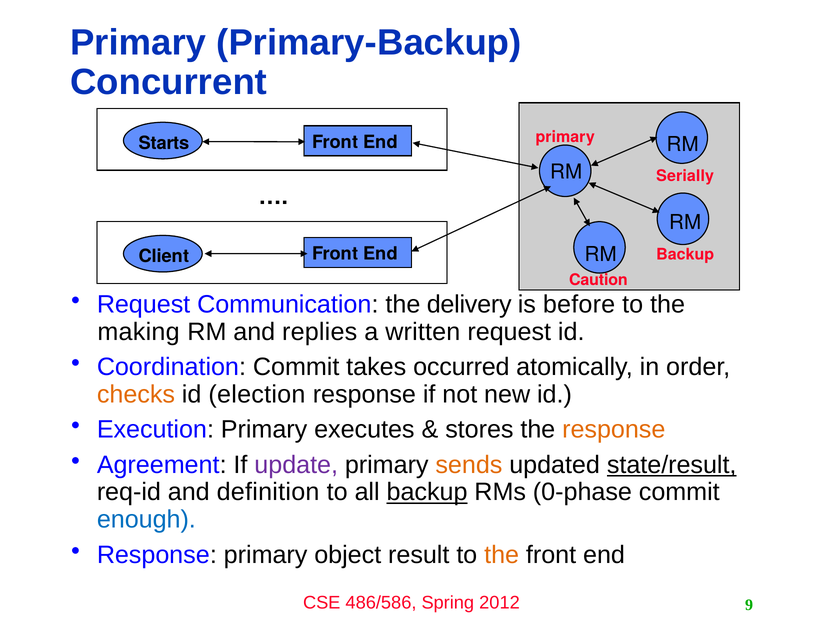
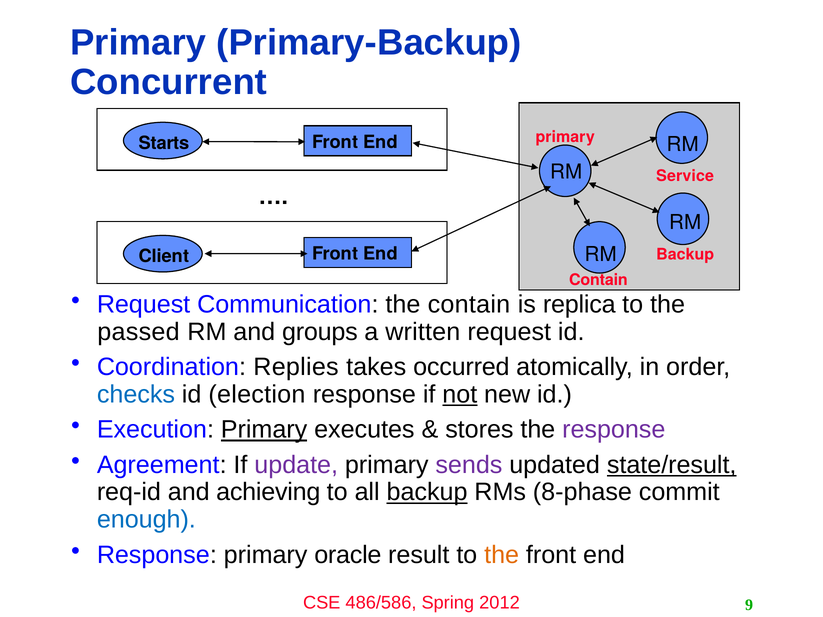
Serially: Serially -> Service (685, 176)
Caution: Caution -> Contain (598, 280)
the delivery: delivery -> contain (469, 305)
before: before -> replica (579, 305)
making: making -> passed (139, 332)
replies: replies -> groups (320, 332)
Coordination Commit: Commit -> Replies (296, 367)
checks colour: orange -> blue (136, 394)
not underline: none -> present (460, 394)
Primary underline: none -> present (264, 430)
response colour: orange -> purple (614, 430)
sends colour: orange -> purple (469, 465)
definition: definition -> achieving (268, 492)
0-phase: 0-phase -> 8-phase (582, 492)
object: object -> oracle (348, 555)
